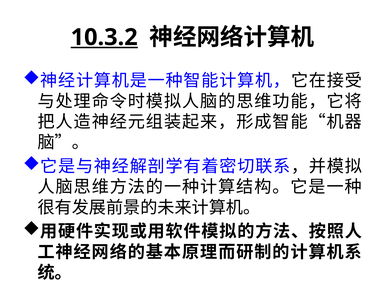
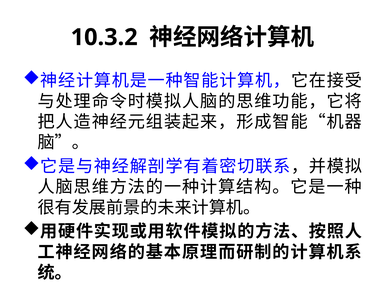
10.3.2 underline: present -> none (104, 37)
